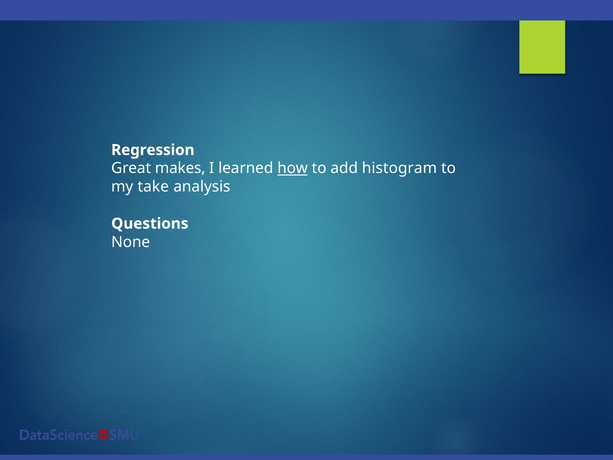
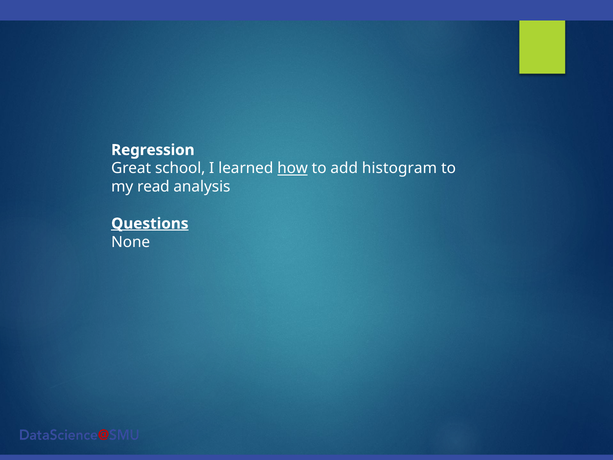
makes: makes -> school (180, 168)
take: take -> read (153, 187)
Questions underline: none -> present (150, 223)
